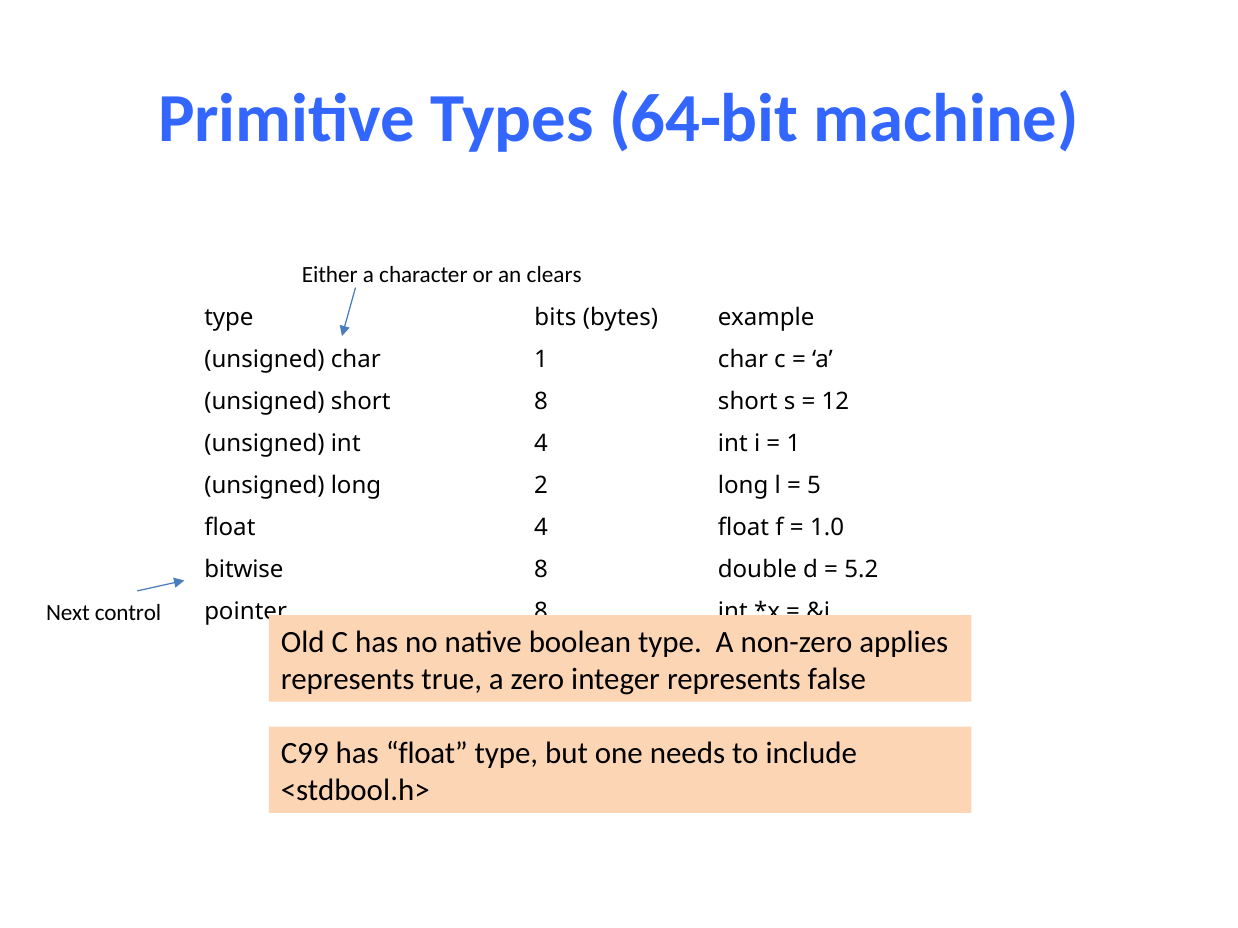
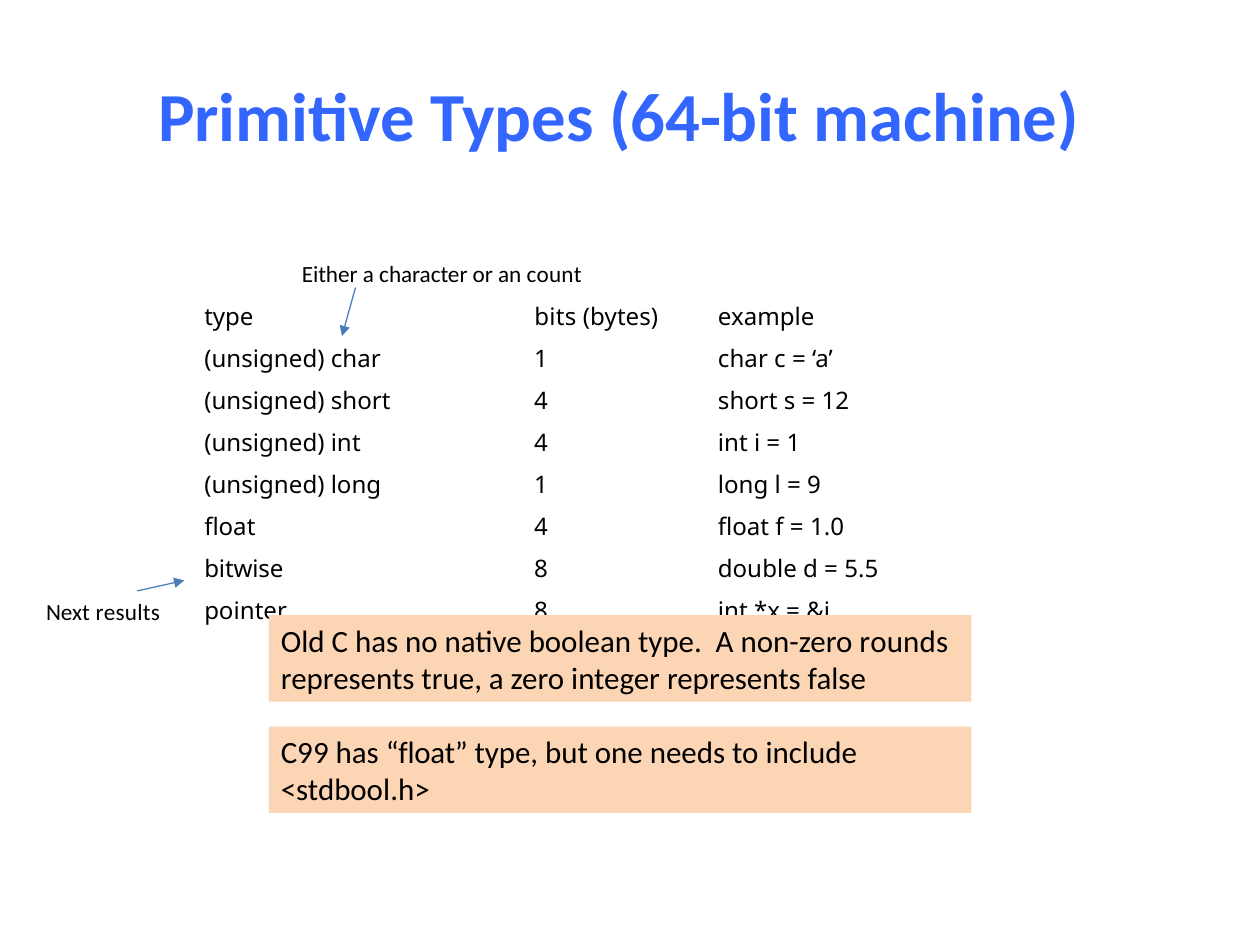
clears: clears -> count (554, 275)
short 8: 8 -> 4 (541, 402)
long 2: 2 -> 1 (541, 486)
5: 5 -> 9 (814, 486)
5.2: 5.2 -> 5.5 (861, 570)
control: control -> results (128, 613)
applies: applies -> rounds (904, 642)
